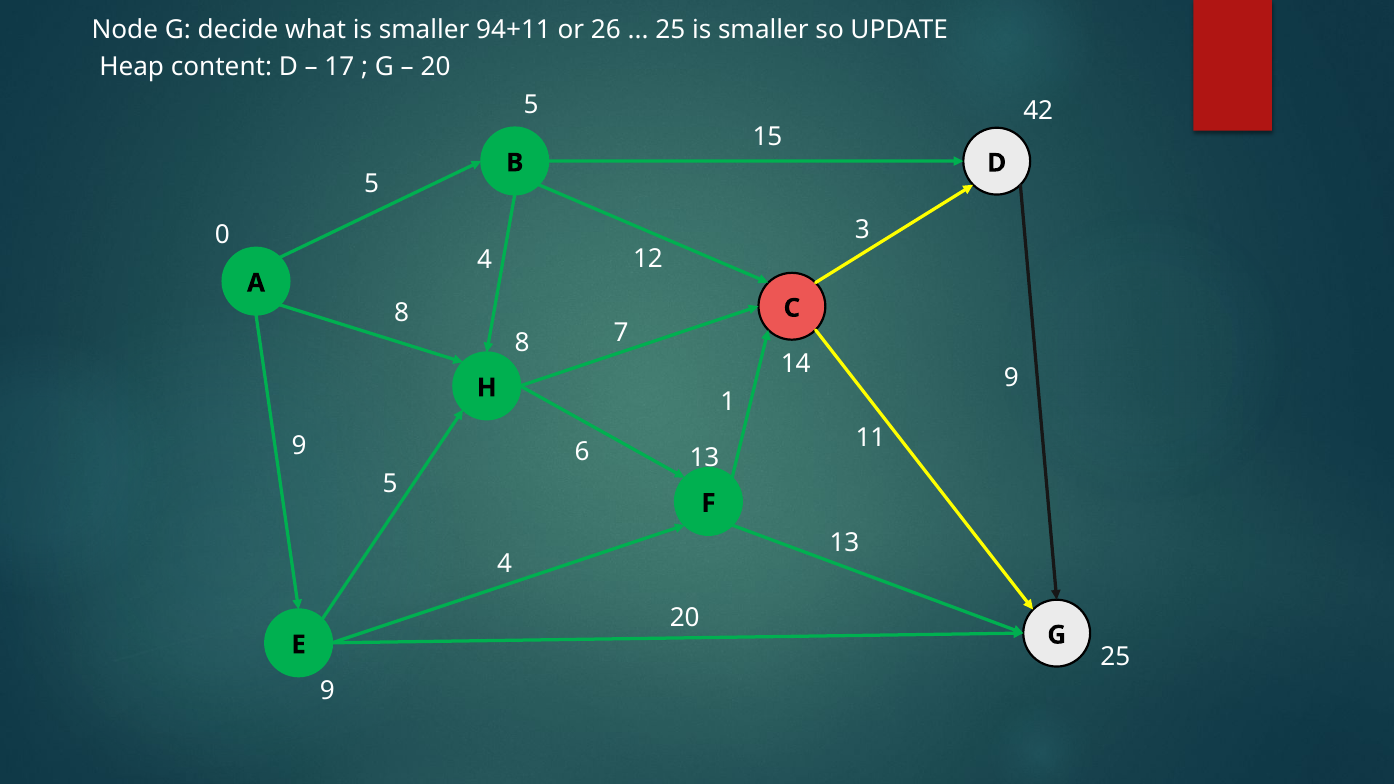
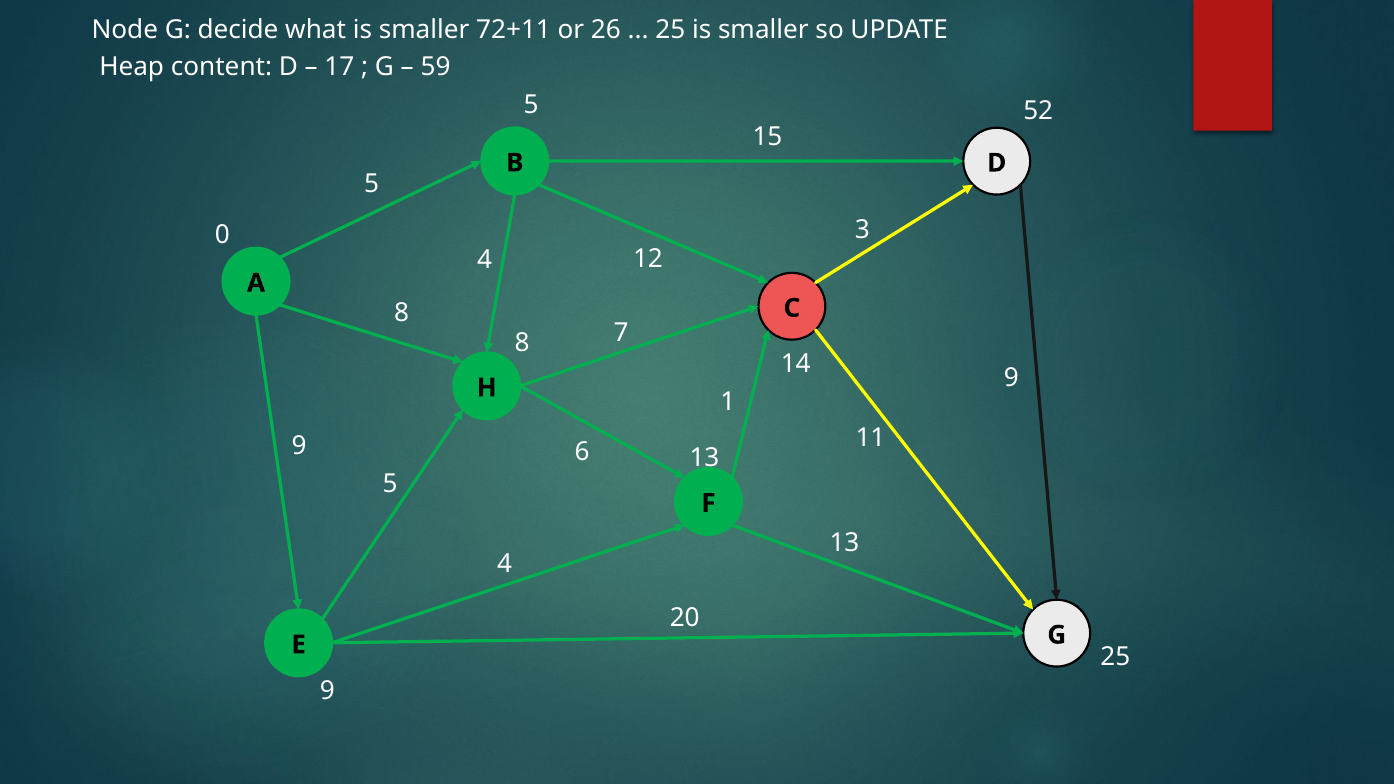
94+11: 94+11 -> 72+11 (514, 29)
20: 20 -> 59 (436, 67)
42: 42 -> 52 (1038, 111)
